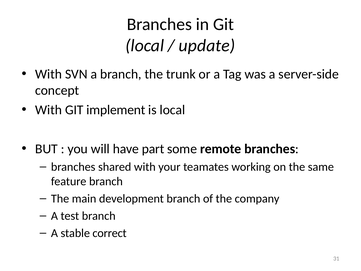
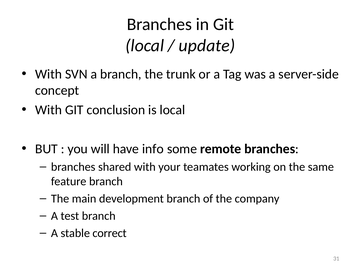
implement: implement -> conclusion (116, 110)
part: part -> info (153, 149)
